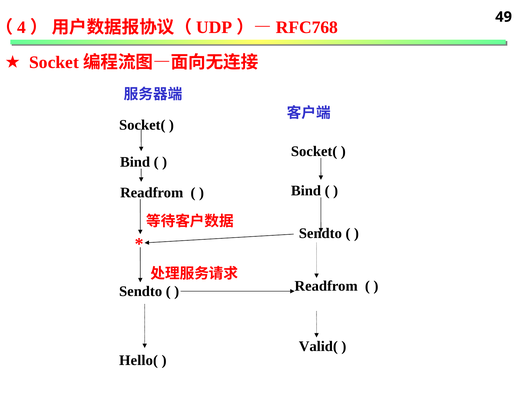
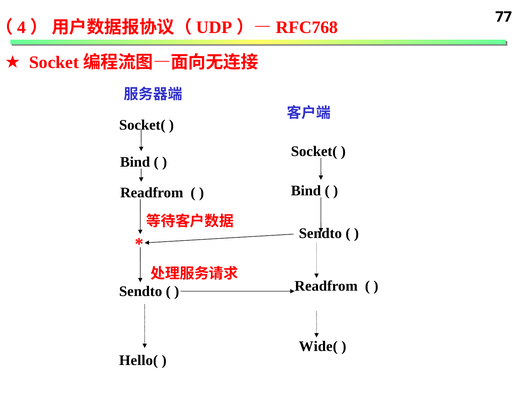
49: 49 -> 77 (504, 17)
Valid(: Valid( -> Wide( (318, 347)
